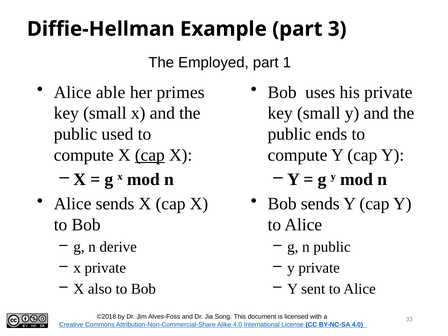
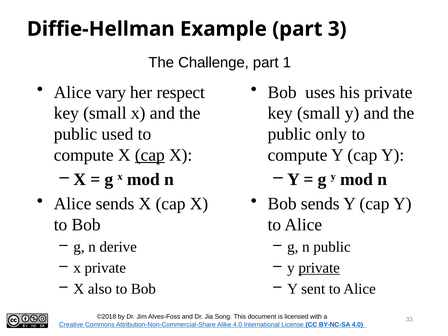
Employed: Employed -> Challenge (213, 63)
able: able -> vary (111, 92)
primes: primes -> respect (181, 92)
ends: ends -> only (331, 134)
private underline: none -> present (319, 268)
